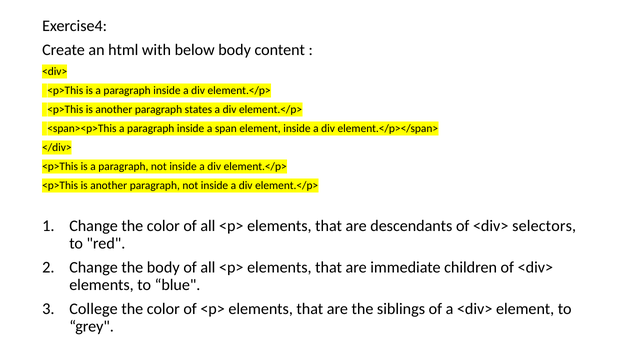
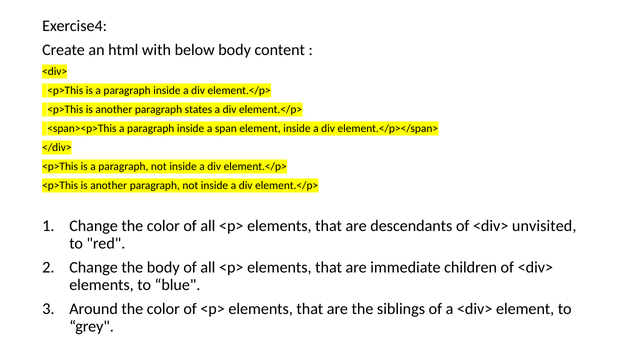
selectors: selectors -> unvisited (544, 226)
College: College -> Around (94, 309)
